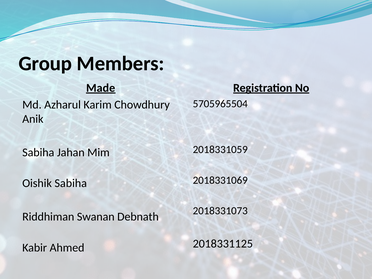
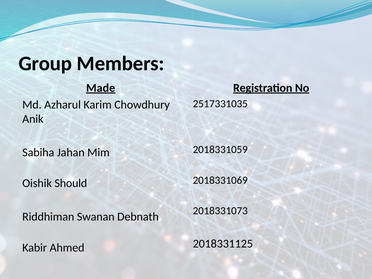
5705965504: 5705965504 -> 2517331035 (220, 104)
Oishik Sabiha: Sabiha -> Should (71, 183)
